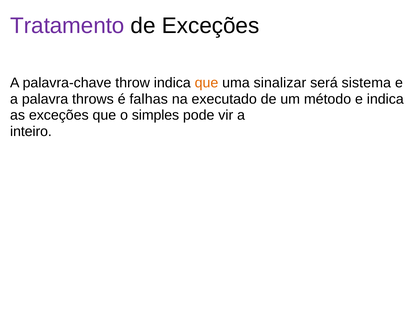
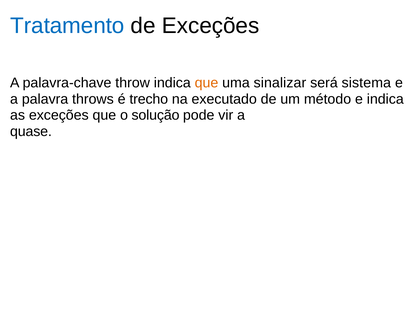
Tratamento colour: purple -> blue (67, 26)
falhas: falhas -> trecho (149, 99)
simples: simples -> solução (156, 115)
inteiro: inteiro -> quase (31, 131)
